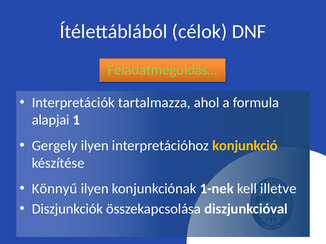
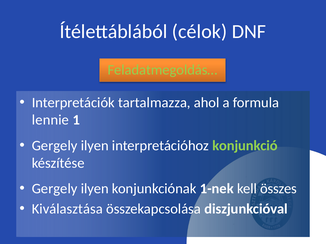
alapjai: alapjai -> lennie (50, 120)
konjunkció colour: yellow -> light green (245, 146)
Könnyű: Könnyű -> Gergely (55, 189)
illetve: illetve -> összes (278, 189)
Diszjunkciók: Diszjunkciók -> Kiválasztása (67, 209)
